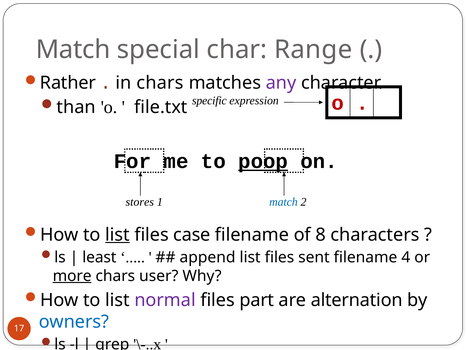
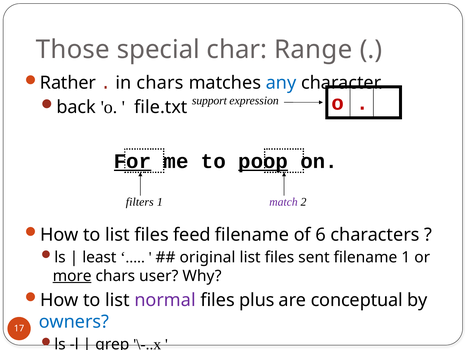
Match: Match -> Those (73, 49)
any colour: purple -> blue (281, 83)
specific: specific -> support (209, 101)
than: than -> back (76, 107)
For underline: none -> present (133, 161)
stores: stores -> filters (140, 202)
match colour: blue -> purple (283, 202)
list underline: present -> none (117, 234)
case: case -> feed (192, 234)
8: 8 -> 6 (321, 234)
append: append -> original (208, 257)
filename 4: 4 -> 1 (406, 257)
part: part -> plus (257, 300)
alternation: alternation -> conceptual (357, 300)
